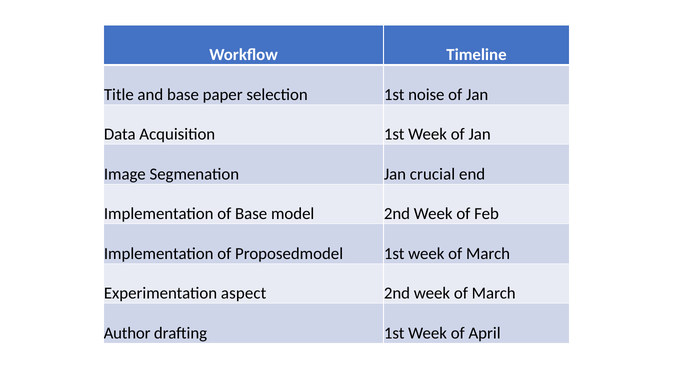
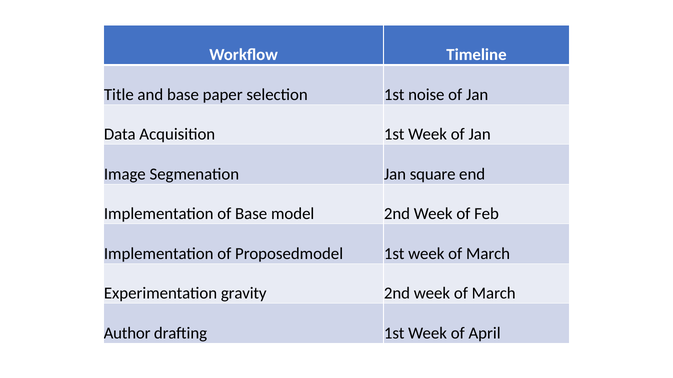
crucial: crucial -> square (433, 174)
aspect: aspect -> gravity (244, 294)
